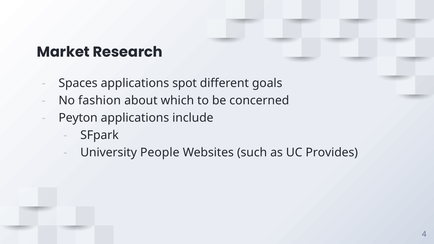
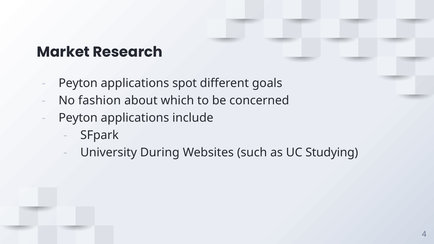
Spaces: Spaces -> Peyton (78, 83)
People: People -> During (160, 153)
Provides: Provides -> Studying (332, 153)
